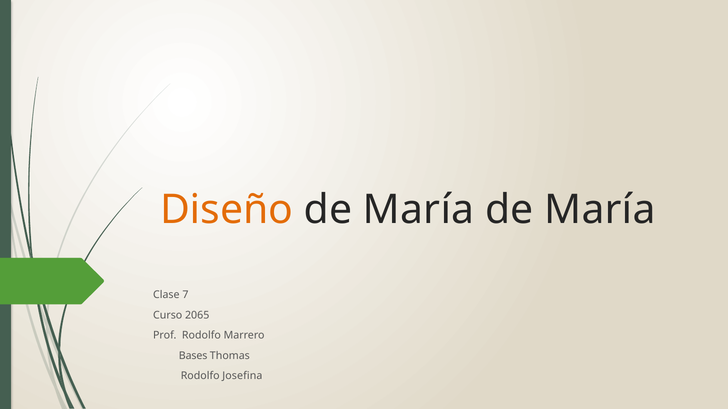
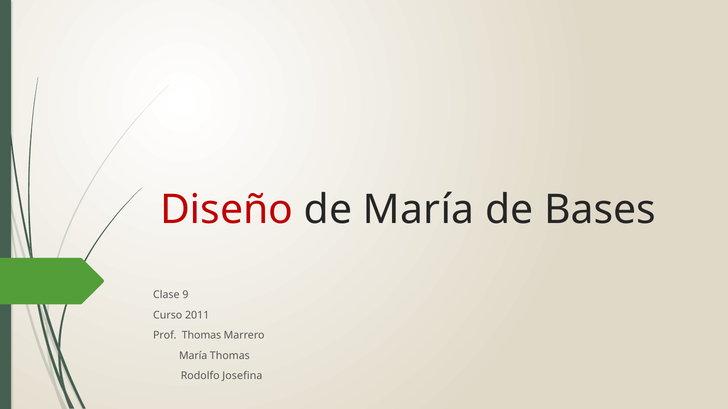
Diseño colour: orange -> red (227, 210)
María: María -> Bases (600, 210)
7: 7 -> 9 (185, 295)
2065: 2065 -> 2011 (197, 315)
Prof Rodolfo: Rodolfo -> Thomas (201, 336)
Bases: Bases -> María (193, 356)
